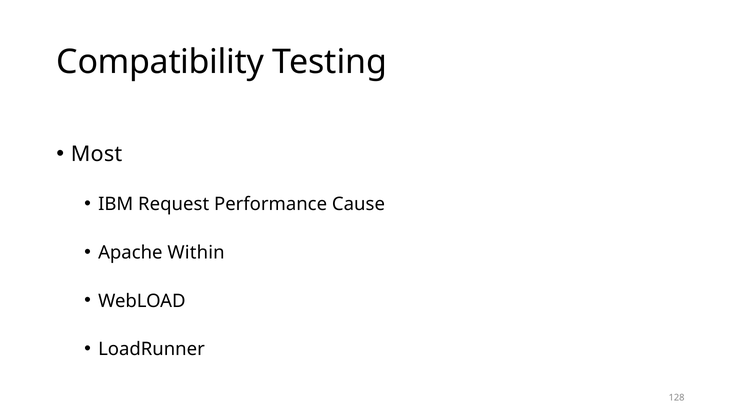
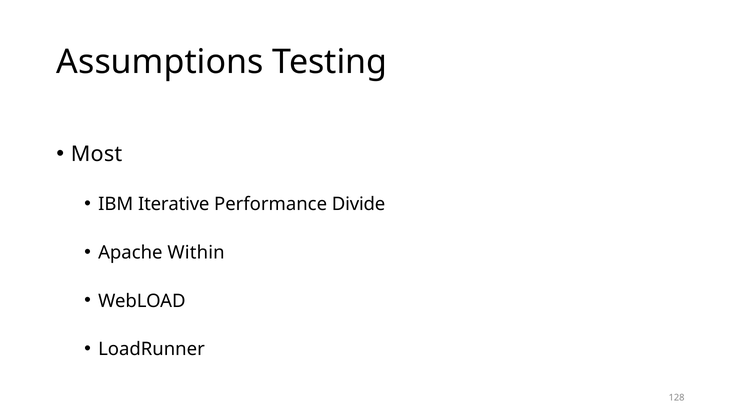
Compatibility: Compatibility -> Assumptions (160, 62)
Request: Request -> Iterative (174, 204)
Cause: Cause -> Divide (359, 204)
